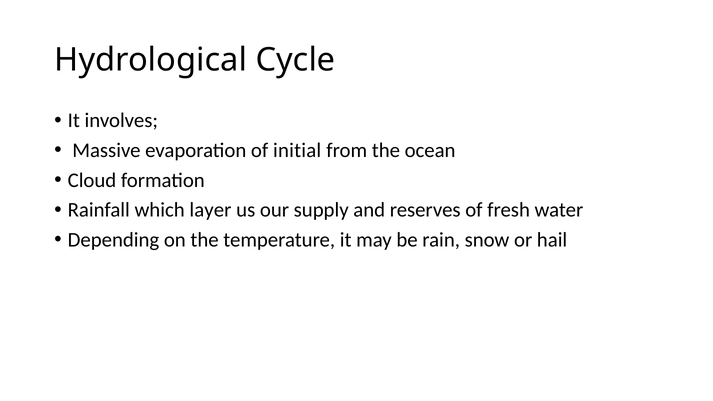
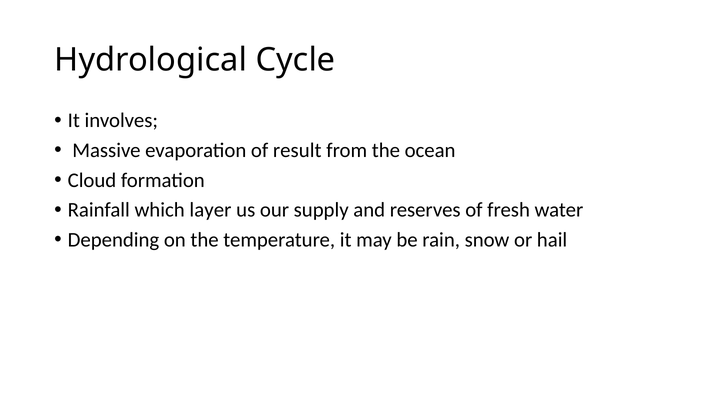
initial: initial -> result (297, 150)
